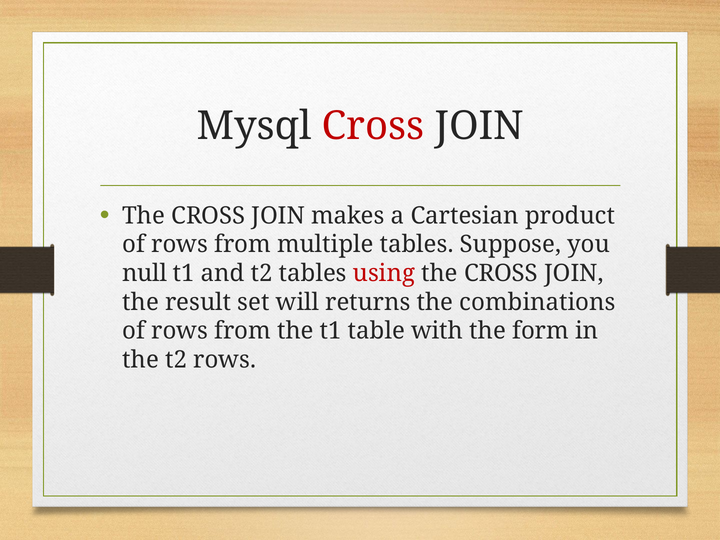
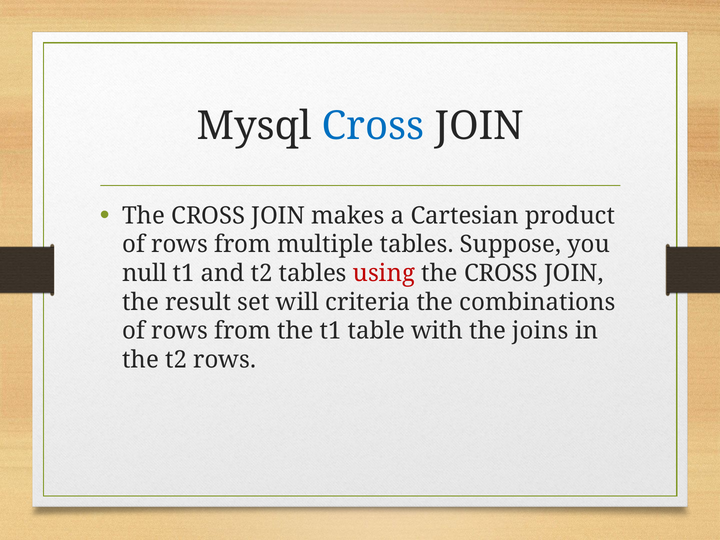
Cross colour: red -> blue (373, 126)
returns: returns -> criteria (368, 302)
form: form -> joins (540, 331)
